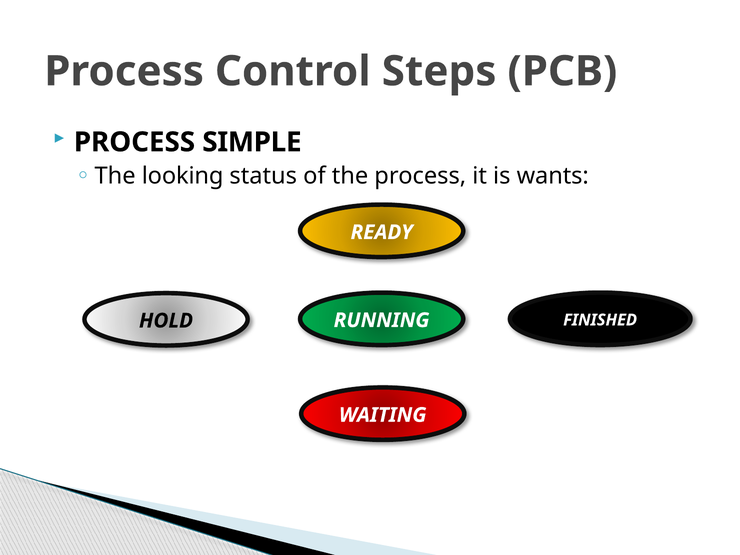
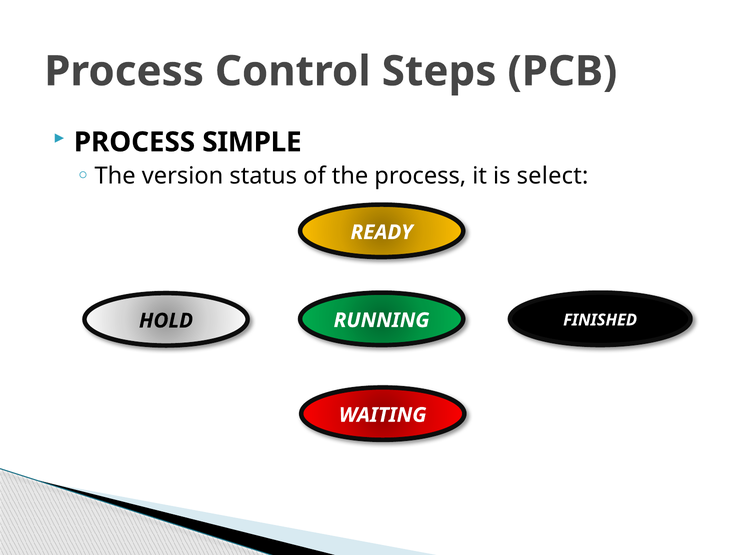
looking: looking -> version (183, 176)
wants: wants -> select (553, 176)
